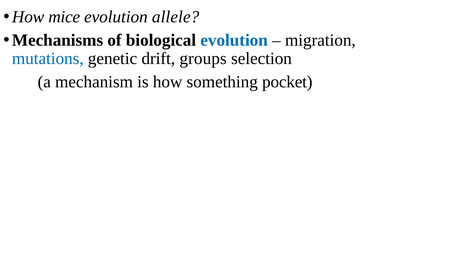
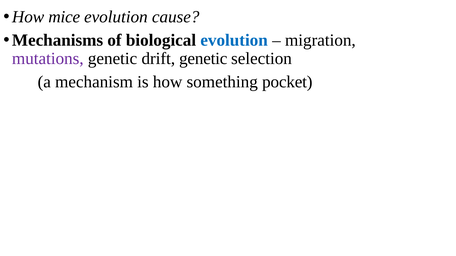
allele: allele -> cause (176, 17)
mutations colour: blue -> purple (48, 59)
drift groups: groups -> genetic (203, 59)
